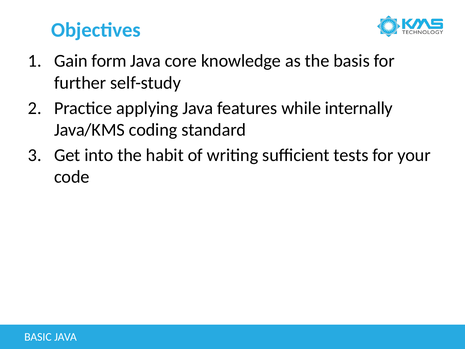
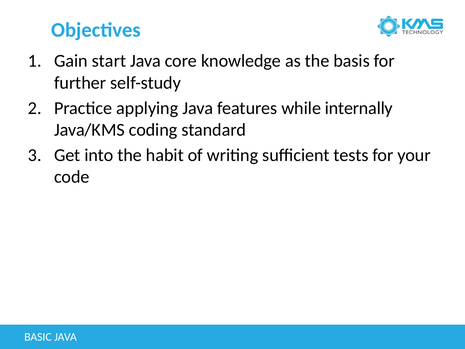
form: form -> start (109, 61)
